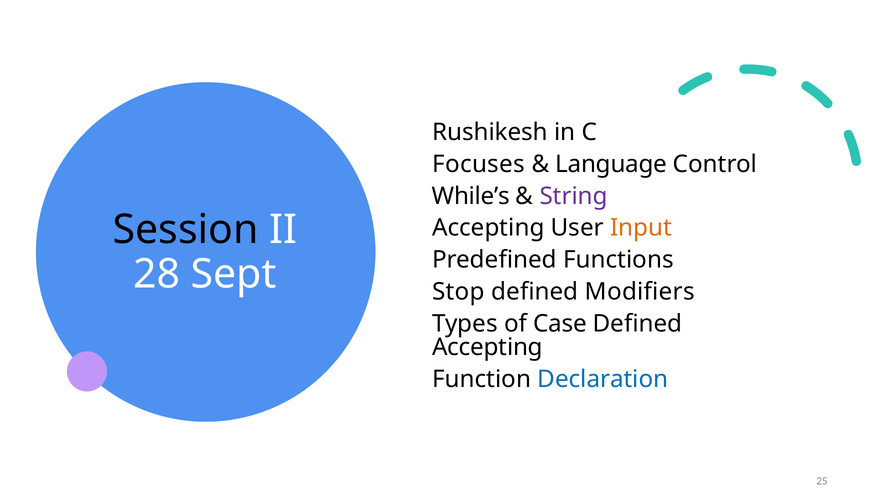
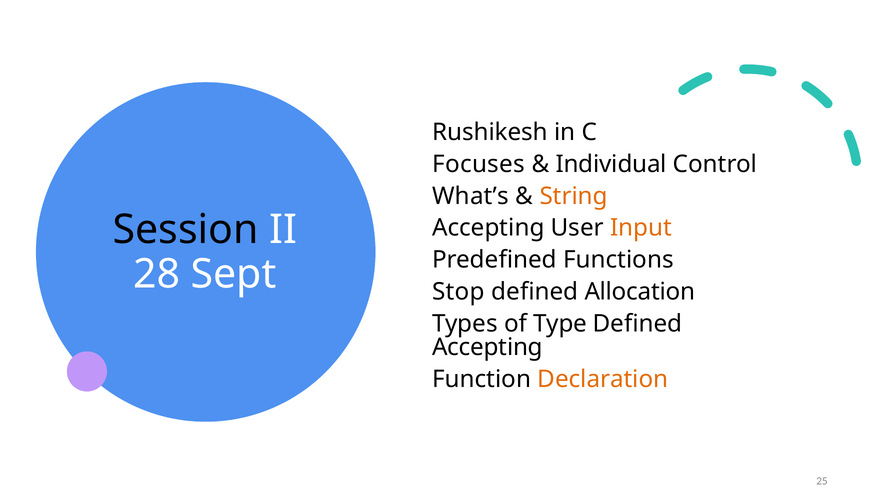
Language: Language -> Individual (611, 164)
While’s: While’s -> What’s (471, 196)
String colour: purple -> orange (574, 196)
Modifiers: Modifiers -> Allocation (640, 292)
Case: Case -> Type (560, 324)
Declaration colour: blue -> orange (603, 379)
